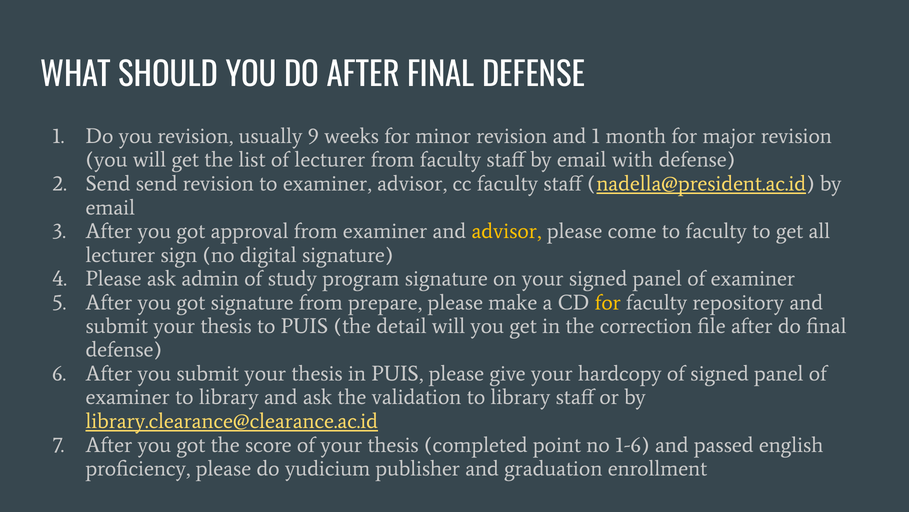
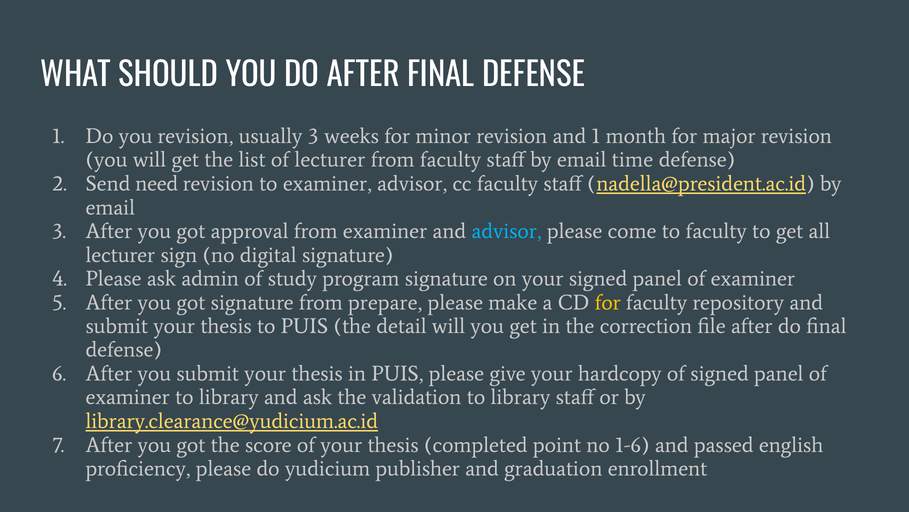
usually 9: 9 -> 3 (313, 136)
with: with -> time (632, 160)
Send send: send -> need (157, 183)
advisor colour: yellow -> light blue (507, 231)
library.clearance@clearance.ac.id: library.clearance@clearance.ac.id -> library.clearance@yudicium.ac.id (232, 420)
